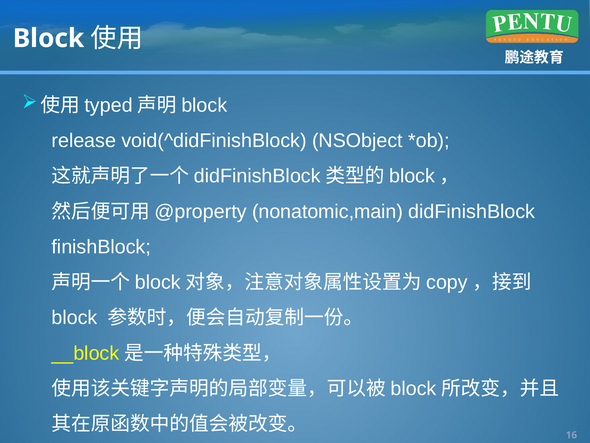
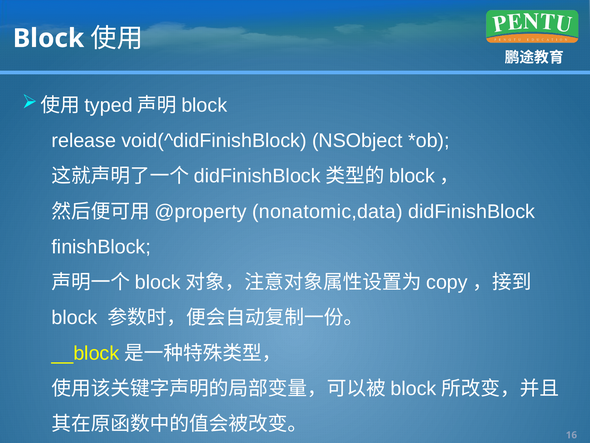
nonatomic,main: nonatomic,main -> nonatomic,data (327, 211)
